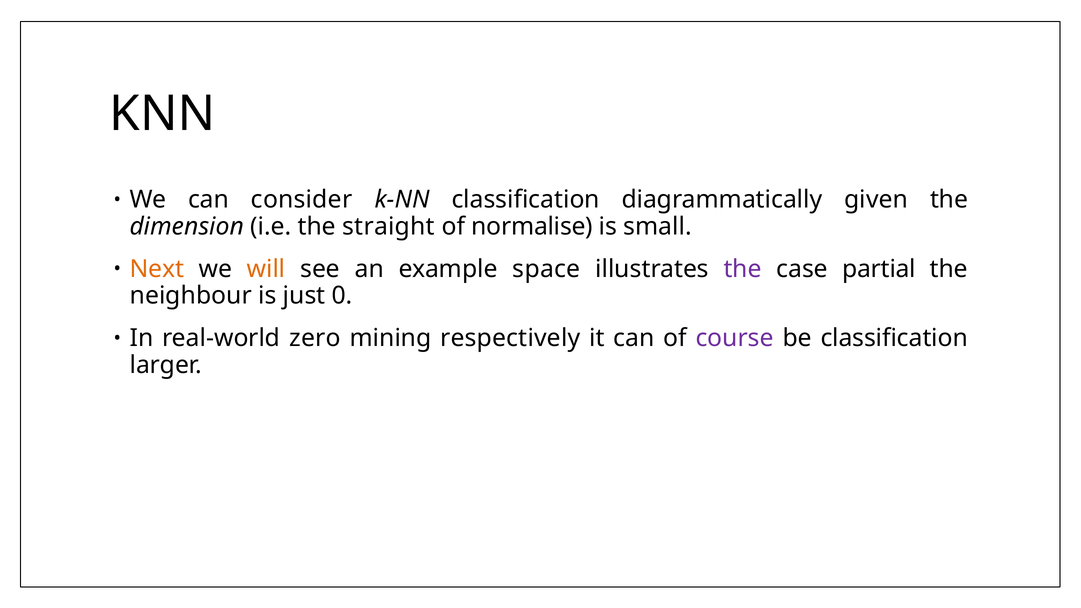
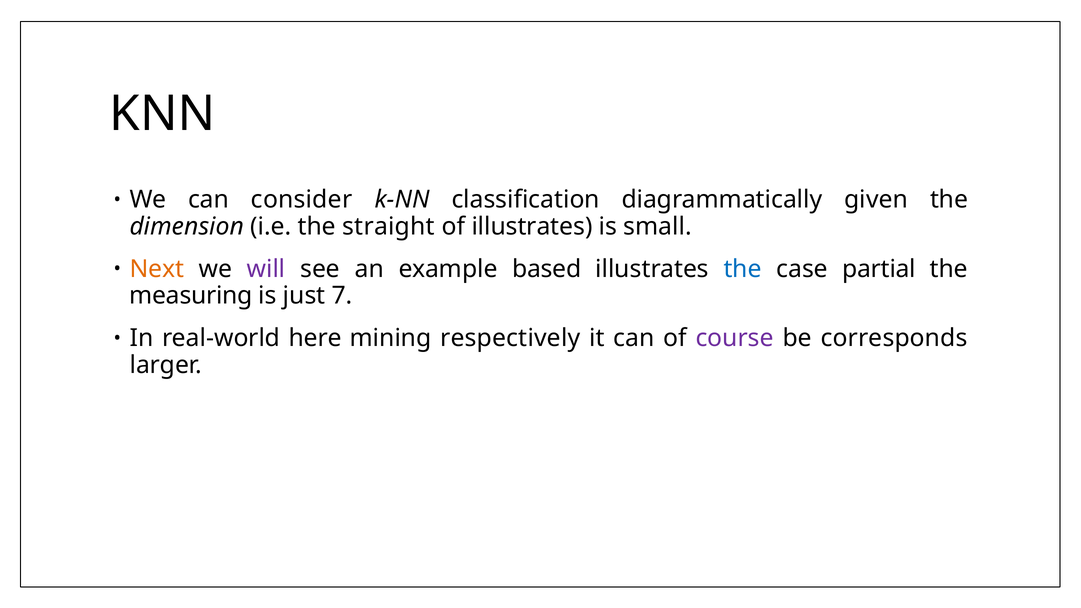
of normalise: normalise -> illustrates (532, 226)
will colour: orange -> purple (266, 269)
space: space -> based (547, 269)
the colour: purple -> blue (743, 269)
neighbour: neighbour -> measuring (191, 296)
0: 0 -> 7 (342, 296)
zero: zero -> here (315, 338)
be classification: classification -> corresponds (894, 338)
